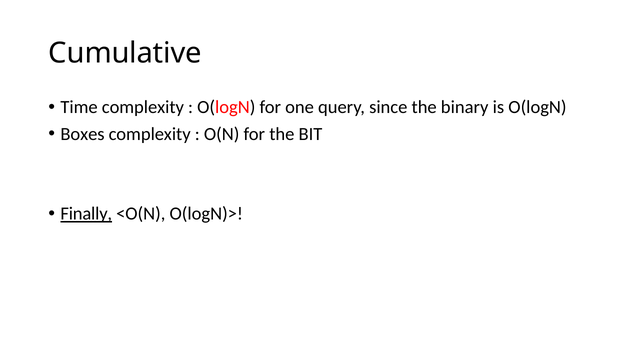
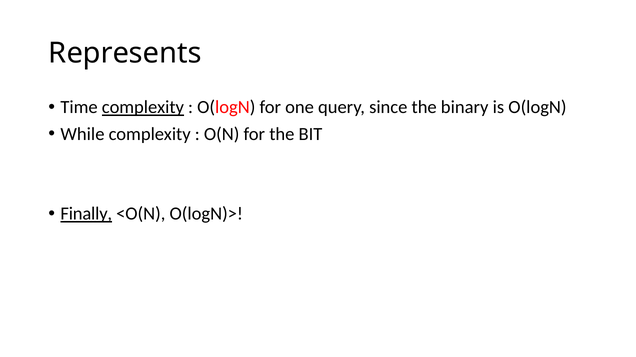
Cumulative: Cumulative -> Represents (125, 53)
complexity underline: none -> present (143, 108)
Boxes: Boxes -> While (82, 134)
